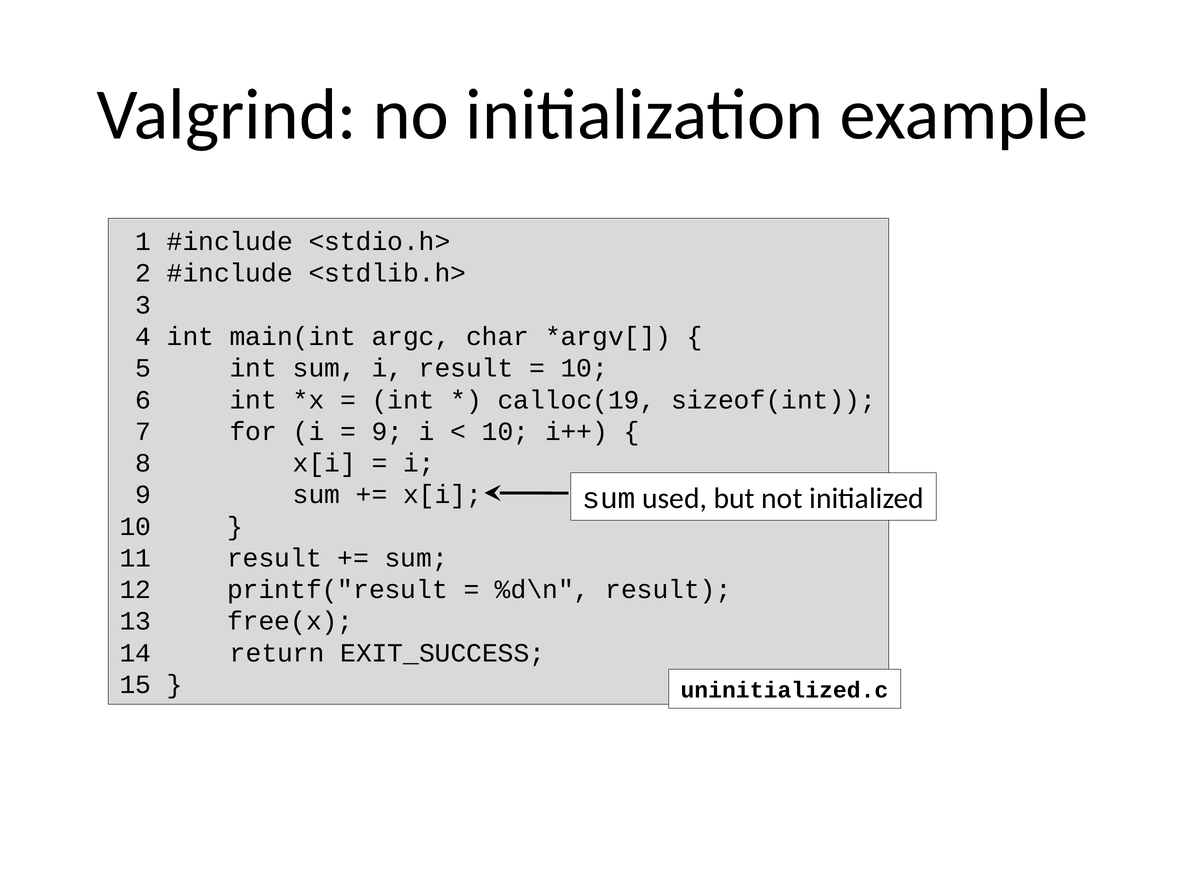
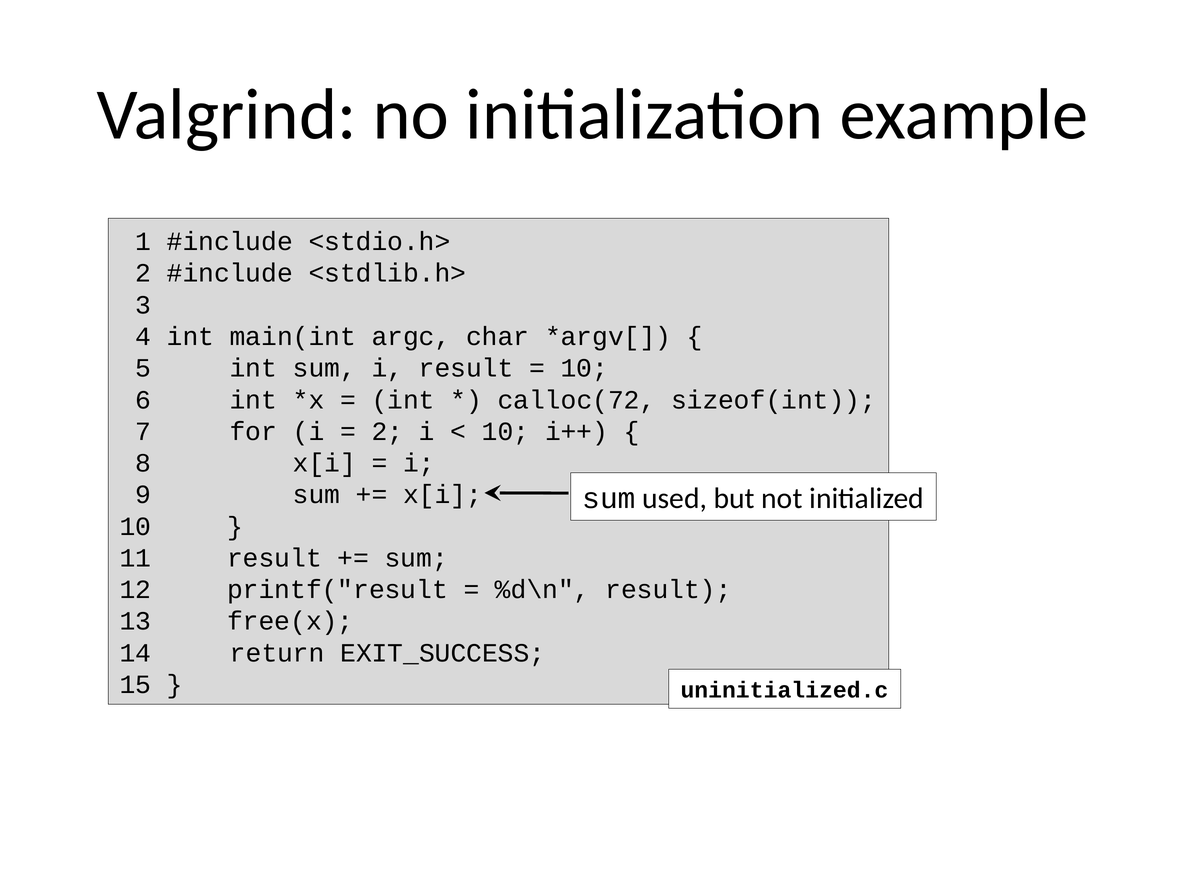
calloc(19: calloc(19 -> calloc(72 (577, 400)
9: 9 -> 2 (387, 431)
